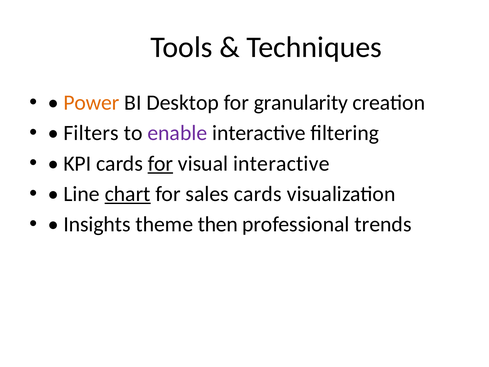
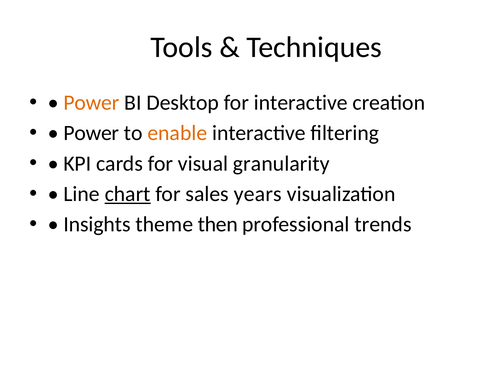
for granularity: granularity -> interactive (301, 103)
Filters: Filters -> Power (91, 133)
enable colour: purple -> orange (177, 133)
for underline: present -> none (161, 163)
visual interactive: interactive -> granularity (281, 163)
sales cards: cards -> years (258, 194)
